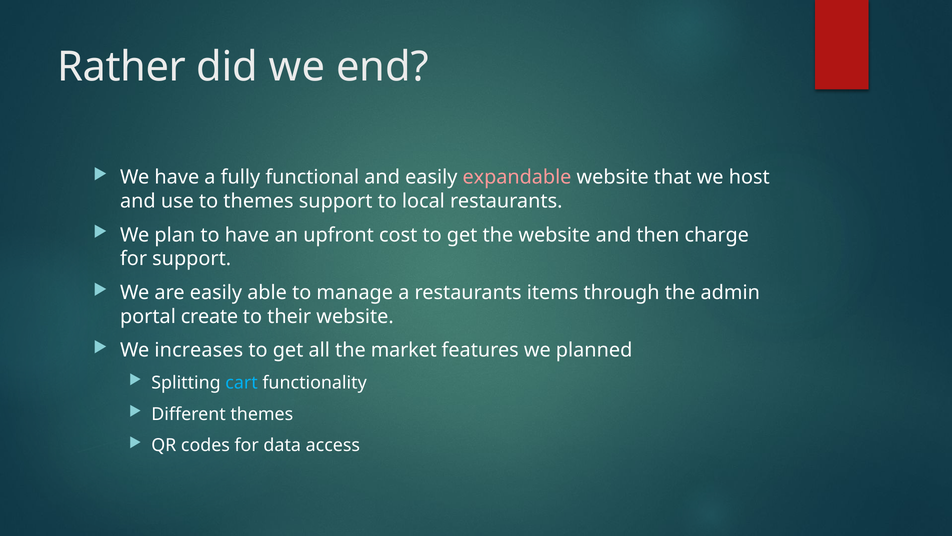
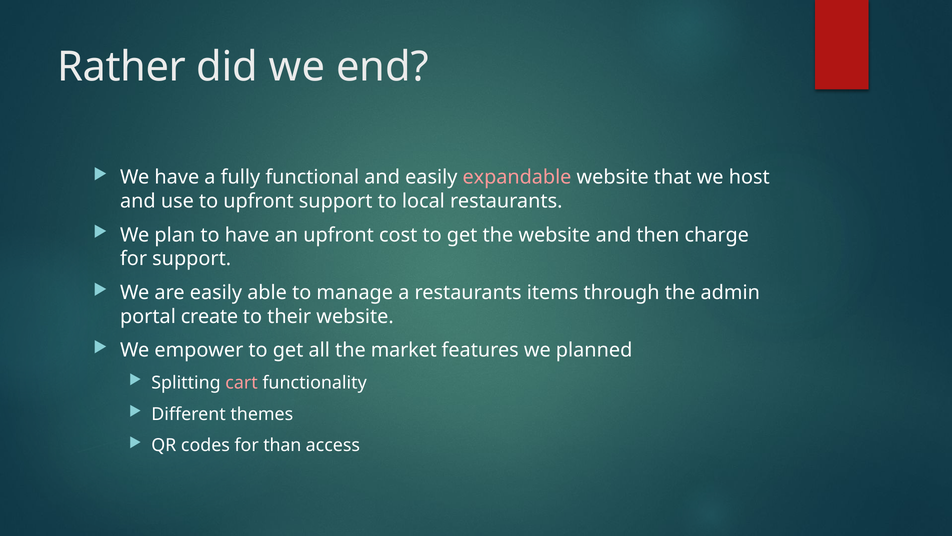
to themes: themes -> upfront (259, 201)
increases: increases -> empower (199, 350)
cart colour: light blue -> pink (242, 382)
data: data -> than (282, 445)
